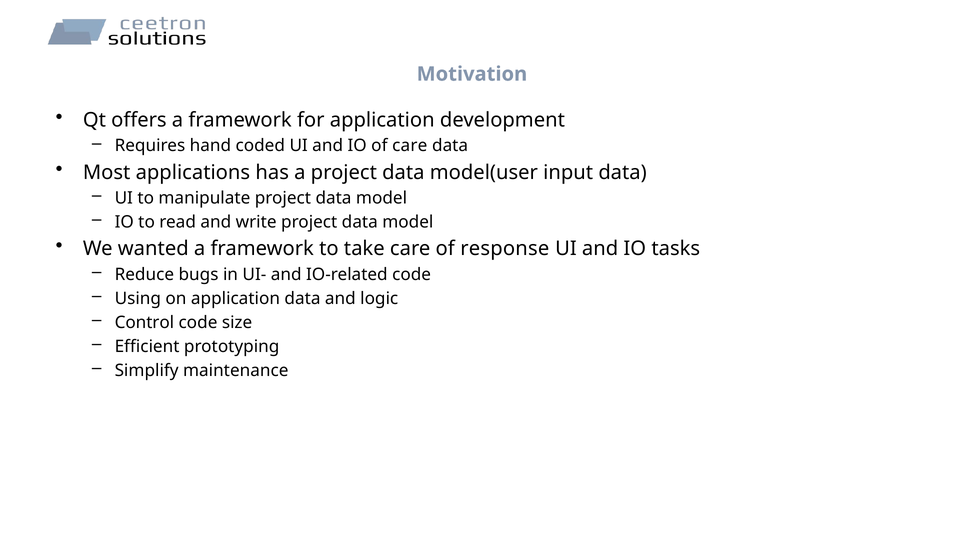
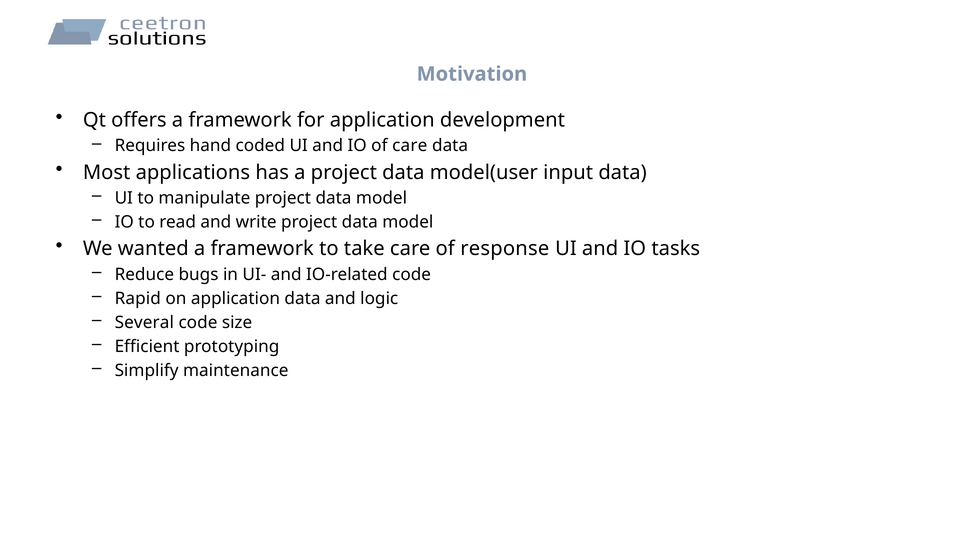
Using: Using -> Rapid (138, 298)
Control: Control -> Several (144, 322)
